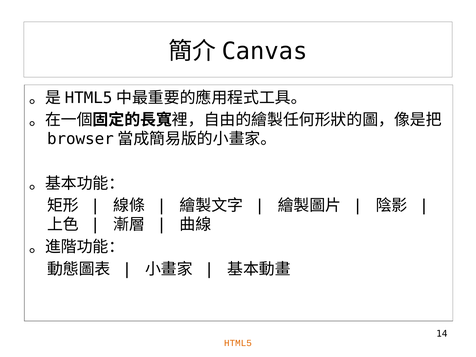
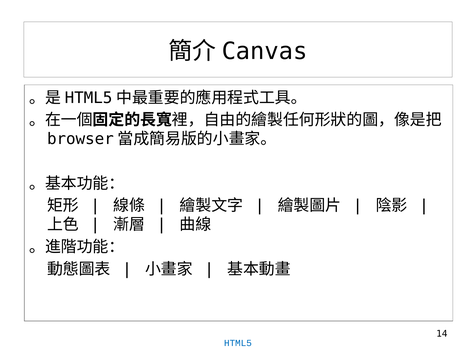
HTML5 colour: orange -> blue (238, 343)
